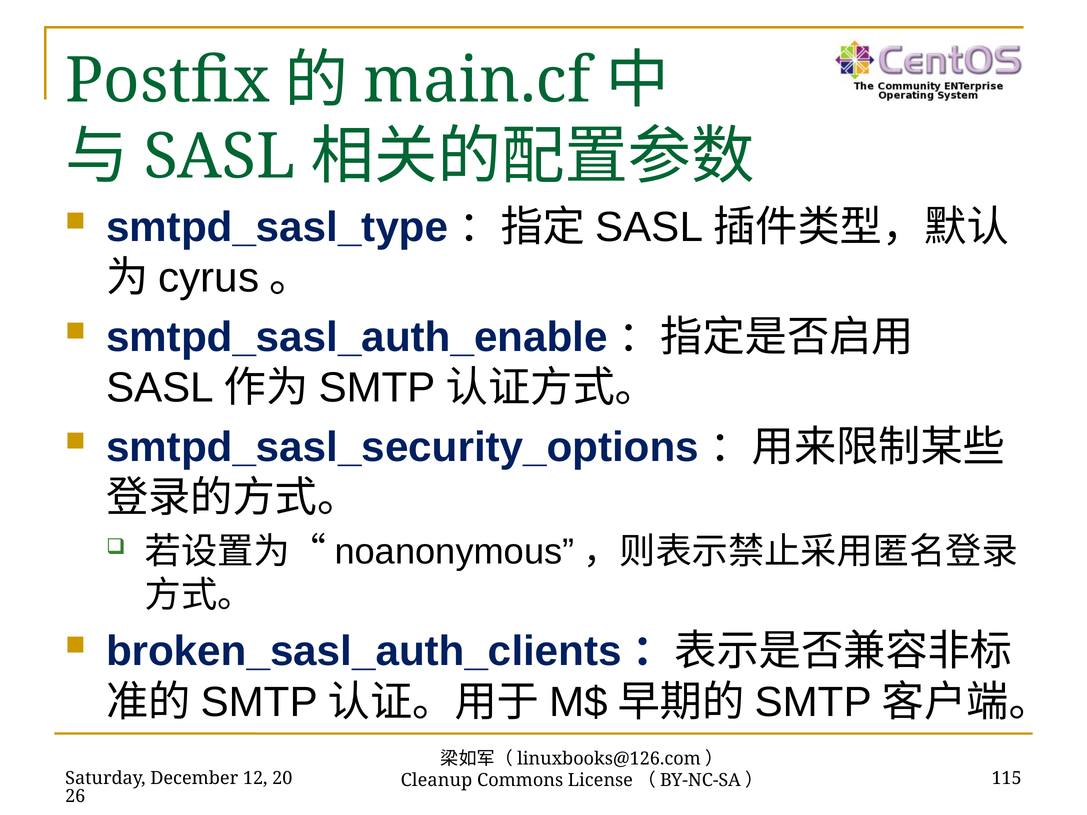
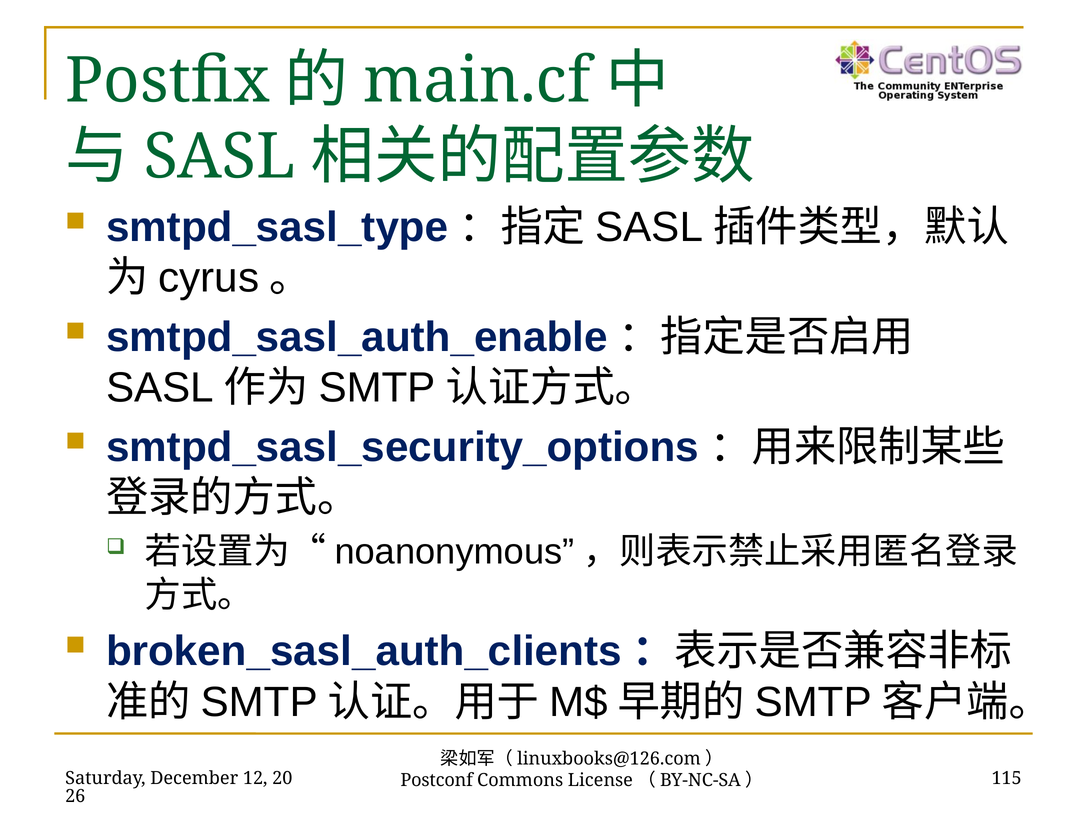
Cleanup: Cleanup -> Postconf (437, 781)
